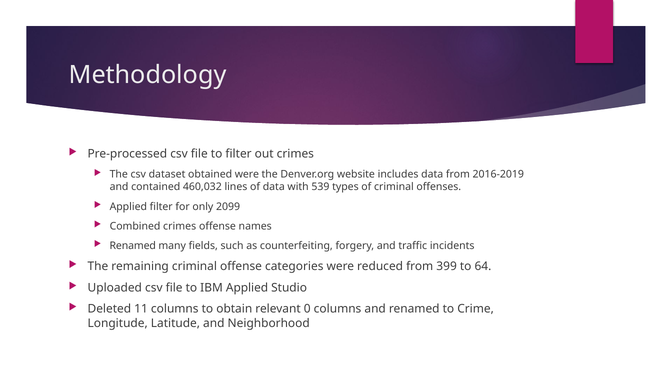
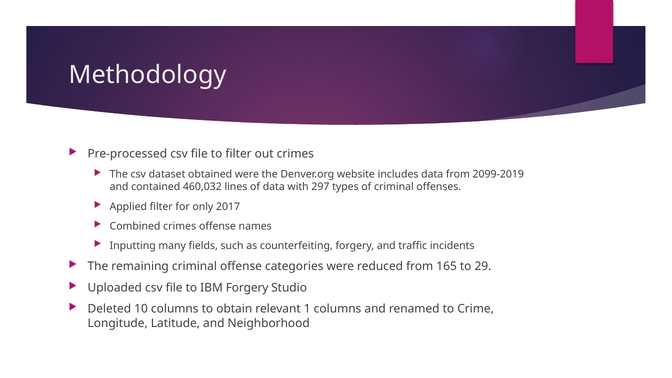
2016-2019: 2016-2019 -> 2099-2019 (498, 174)
539: 539 -> 297 (320, 187)
2099: 2099 -> 2017 (228, 207)
Renamed: Renamed -> Inputting (133, 246)
399: 399 -> 165 (447, 266)
64: 64 -> 29 (483, 266)
IBM Applied: Applied -> Forgery (247, 288)
11: 11 -> 10 (141, 309)
0: 0 -> 1 (307, 309)
